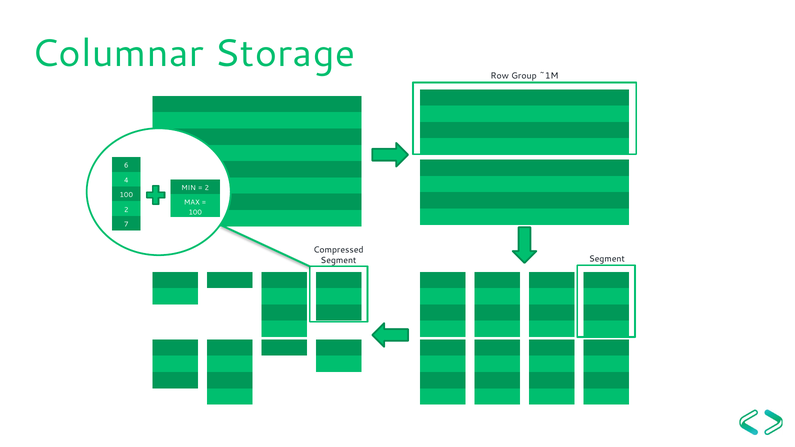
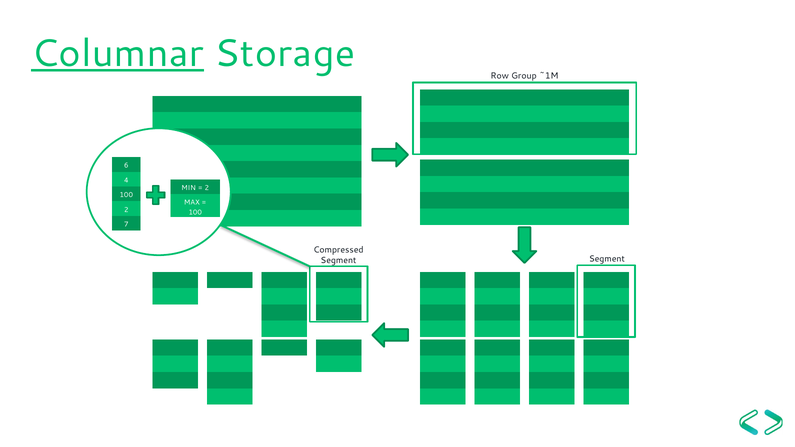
Columnar underline: none -> present (117, 54)
